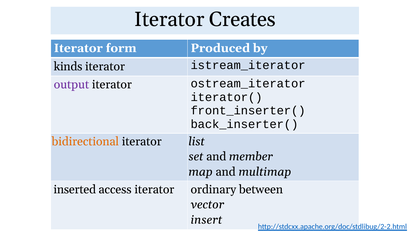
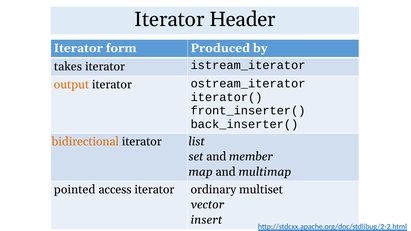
Creates: Creates -> Header (242, 19)
kinds: kinds -> takes (68, 66)
output colour: purple -> orange (71, 85)
inserted: inserted -> pointed (75, 190)
between: between -> multiset (261, 190)
